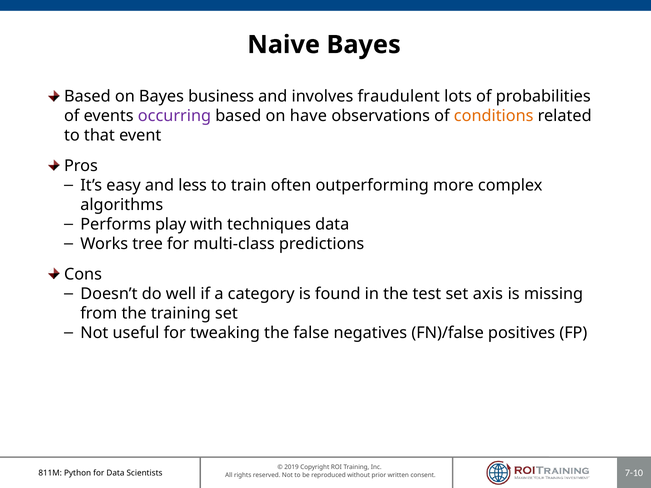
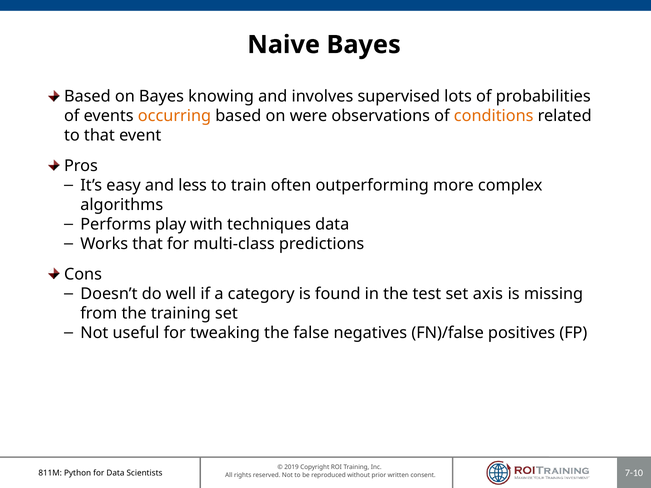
business: business -> knowing (221, 97)
fraudulent: fraudulent -> supervised (399, 97)
occurring colour: purple -> orange (174, 116)
have: have -> were (309, 116)
Works tree: tree -> that (148, 244)
